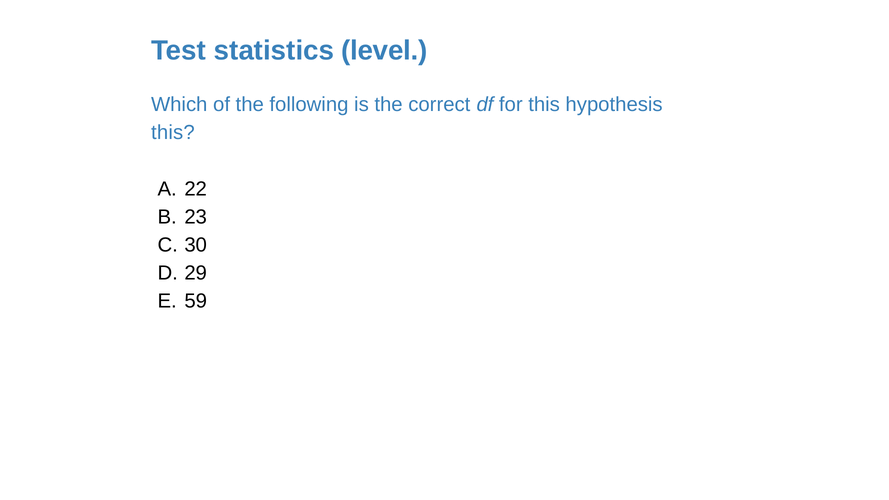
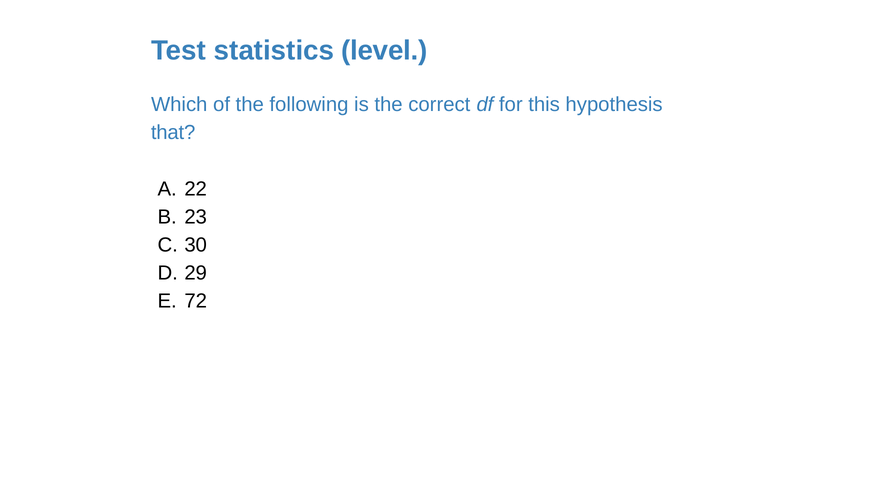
this: this -> that (173, 133)
59: 59 -> 72 (196, 301)
